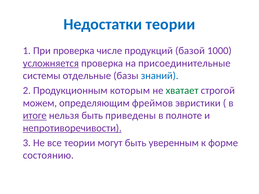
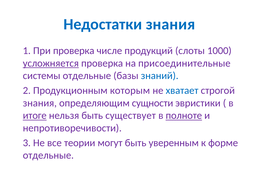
Недостатки теории: теории -> знания (170, 24)
базой: базой -> слоты (190, 51)
хватает colour: green -> blue (182, 91)
можем: можем -> знания (40, 103)
фреймов: фреймов -> сущности (153, 103)
приведены: приведены -> существует (131, 116)
полноте underline: none -> present (184, 116)
непротиворечивости underline: present -> none (72, 128)
состоянию: состоянию -> отдельные (48, 156)
